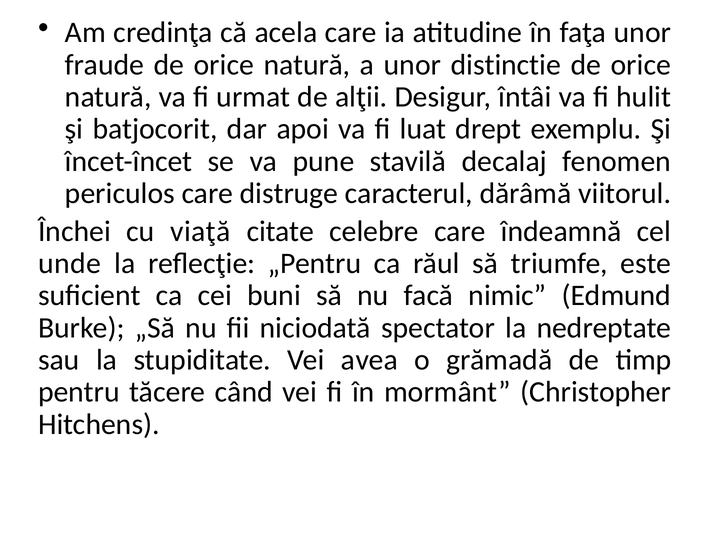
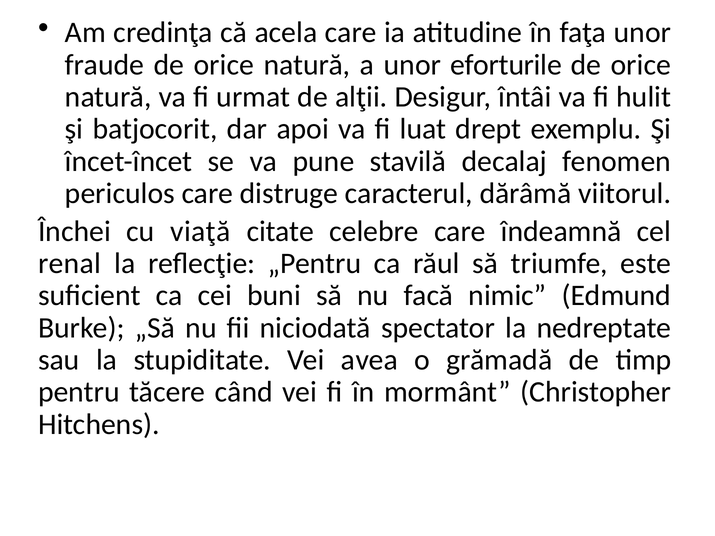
distinctie: distinctie -> eforturile (506, 65)
unde: unde -> renal (70, 264)
